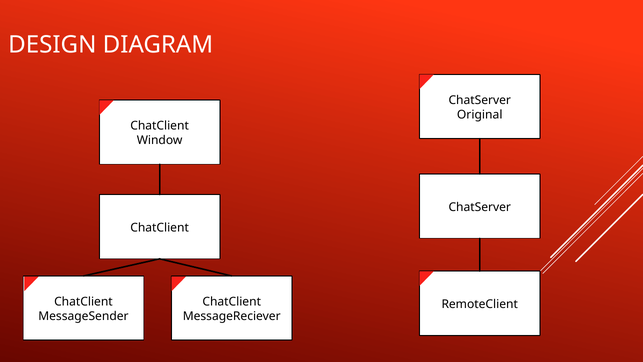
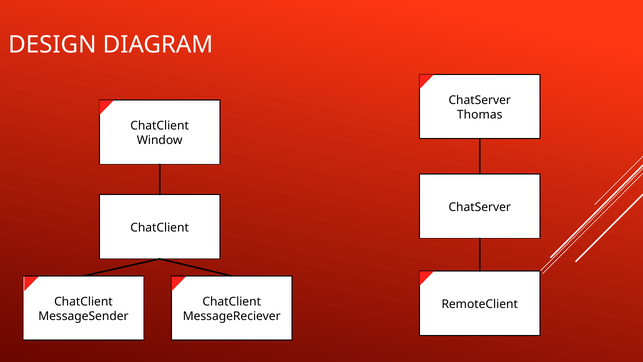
Original: Original -> Thomas (480, 114)
